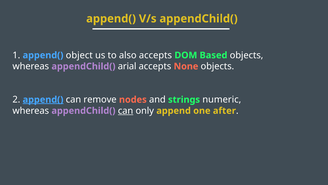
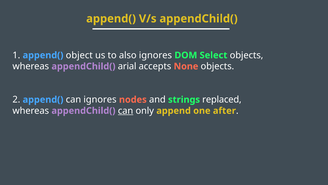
also accepts: accepts -> ignores (155, 55)
Based: Based -> Select (213, 55)
append( underline: present -> none (43, 99)
can remove: remove -> ignores (100, 99)
numeric: numeric -> replaced (222, 99)
